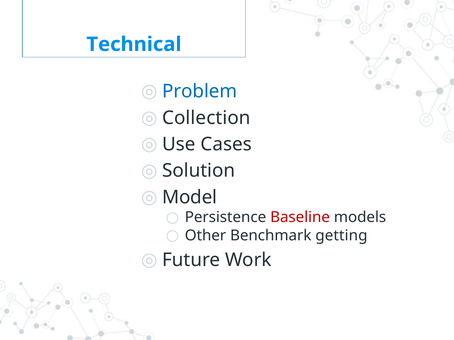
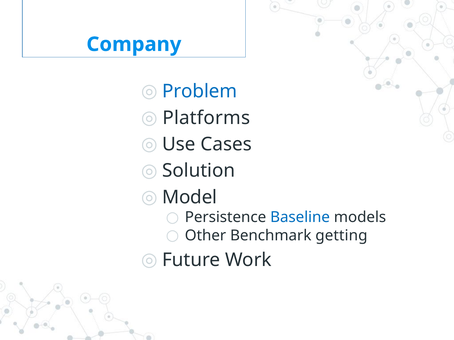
Technical: Technical -> Company (134, 44)
Collection: Collection -> Platforms (206, 118)
Baseline colour: red -> blue (300, 218)
